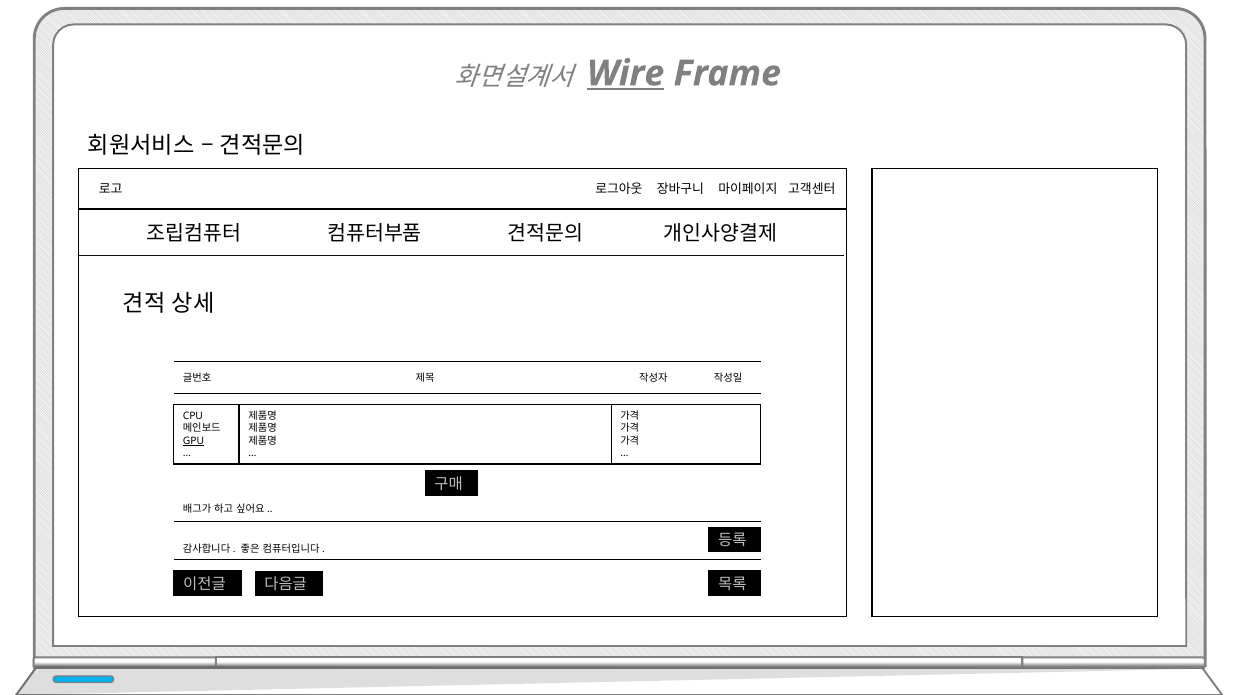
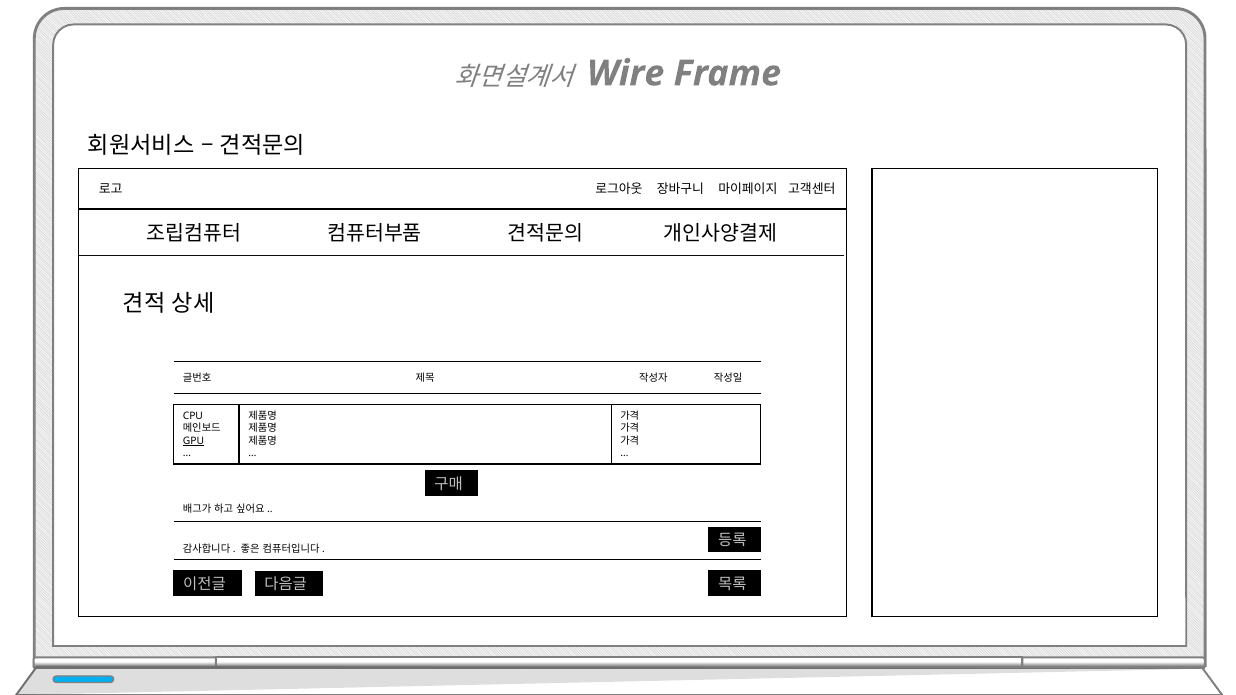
Wire underline: present -> none (626, 74)
